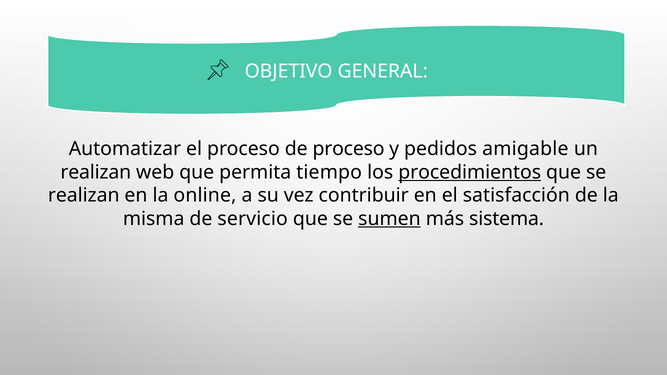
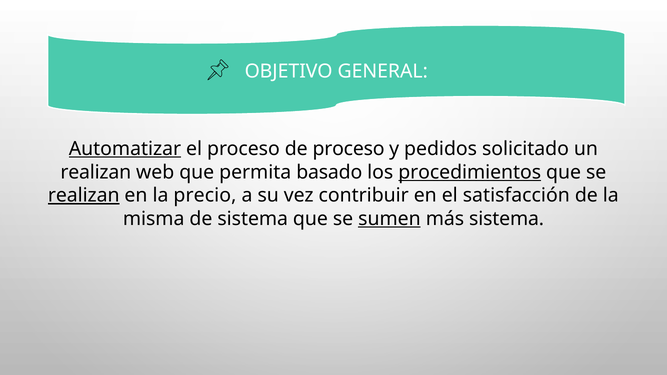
Automatizar underline: none -> present (125, 149)
amigable: amigable -> solicitado (525, 149)
tiempo: tiempo -> basado (329, 172)
realizan underline: none -> present (84, 196)
online: online -> precio (205, 196)
de servicio: servicio -> sistema (253, 219)
